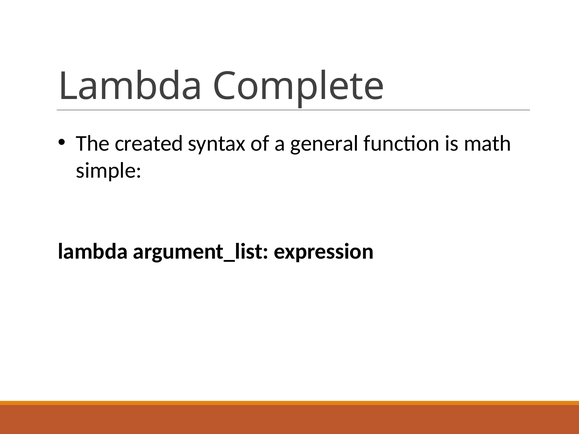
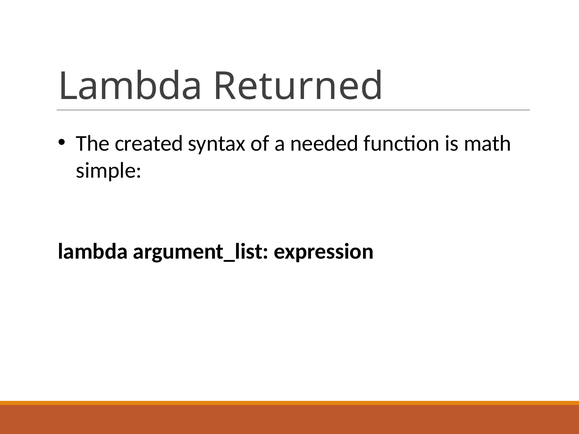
Complete: Complete -> Returned (298, 86)
general: general -> needed (324, 143)
